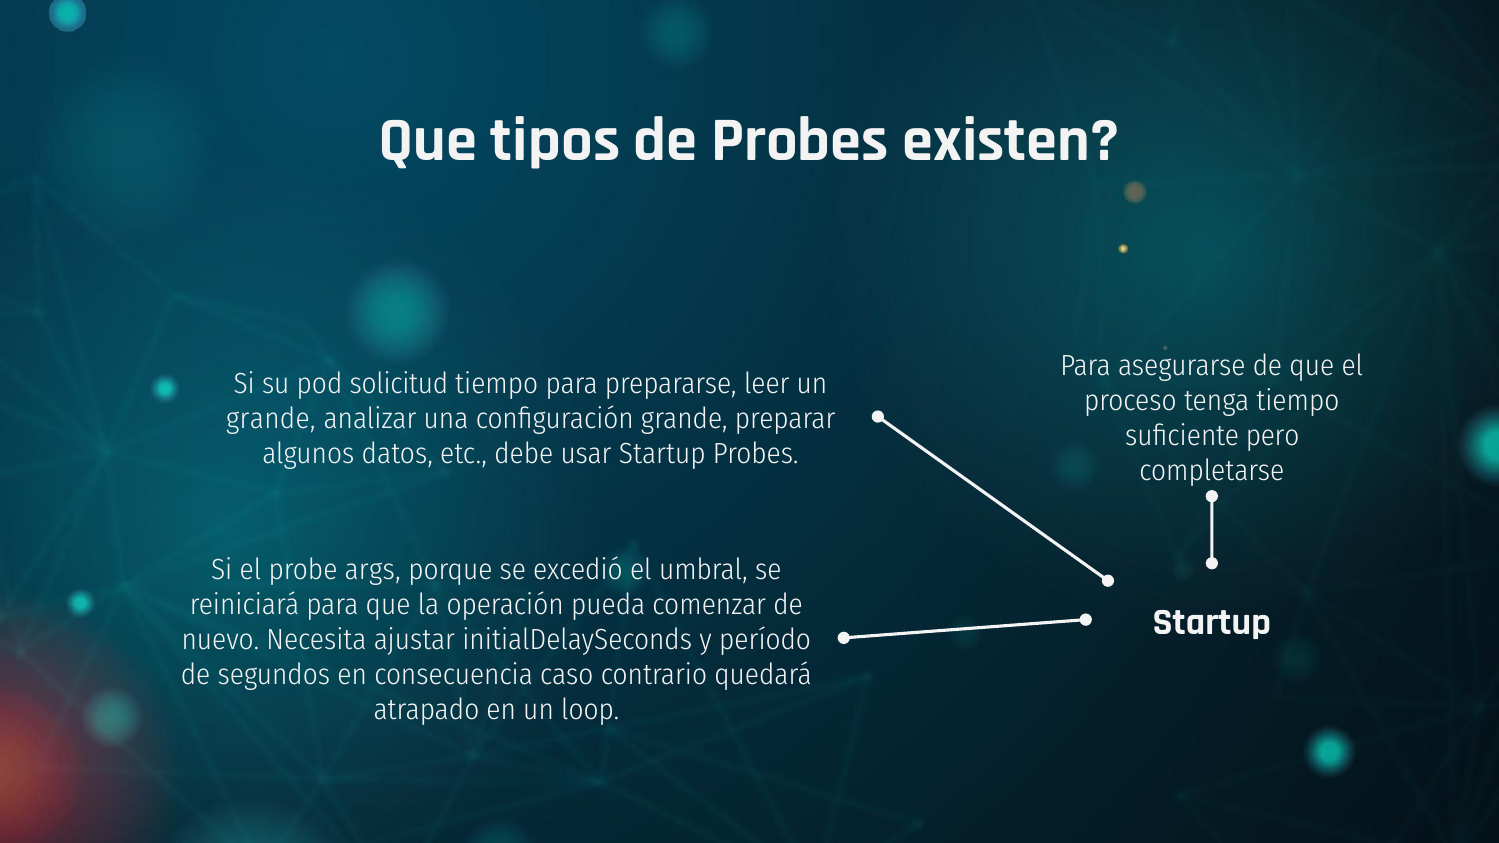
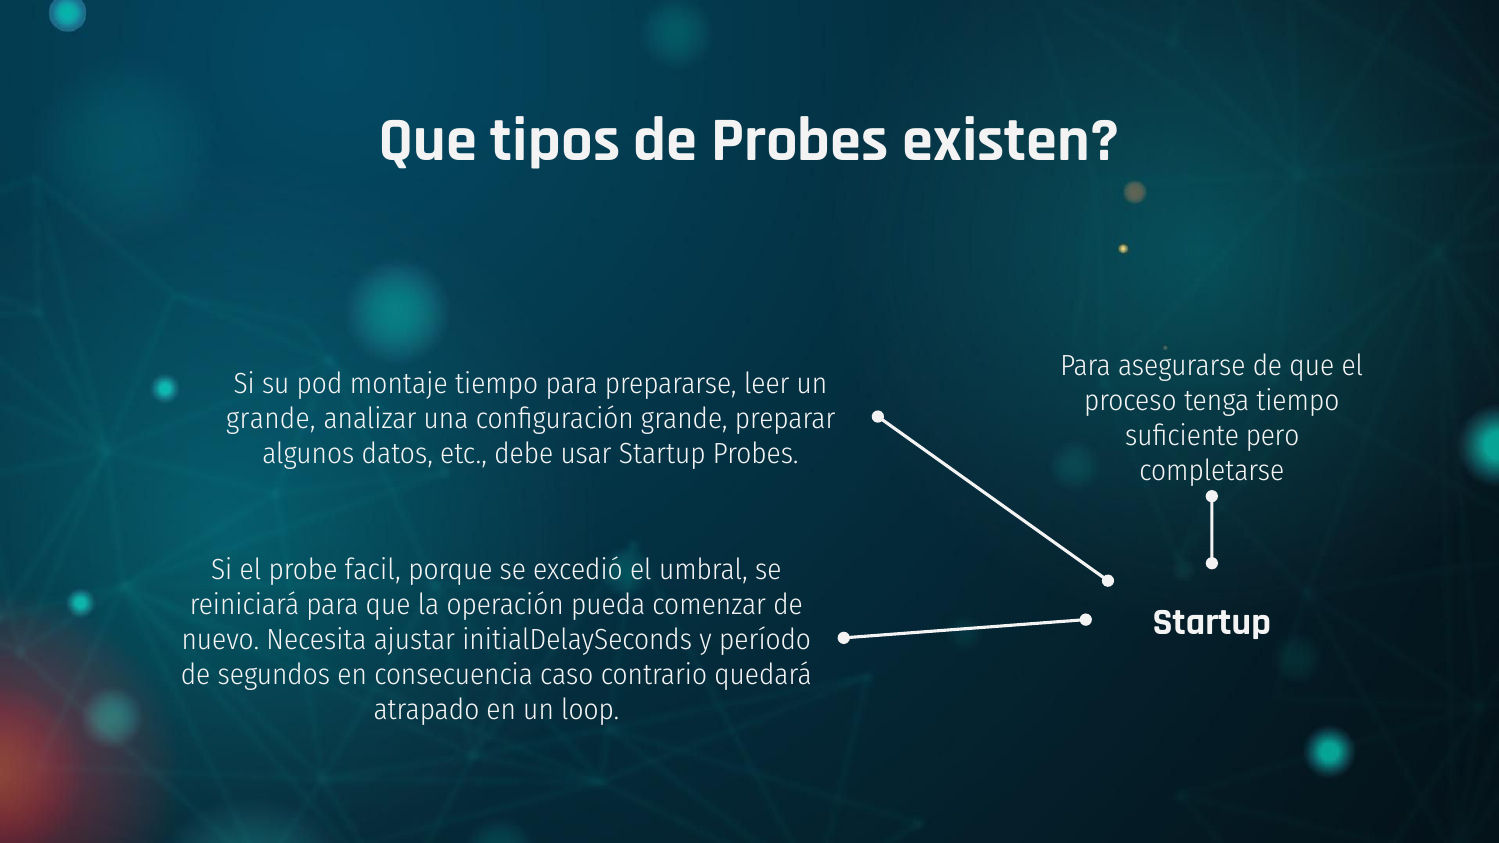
solicitud: solicitud -> montaje (399, 384)
args: args -> facil (373, 570)
